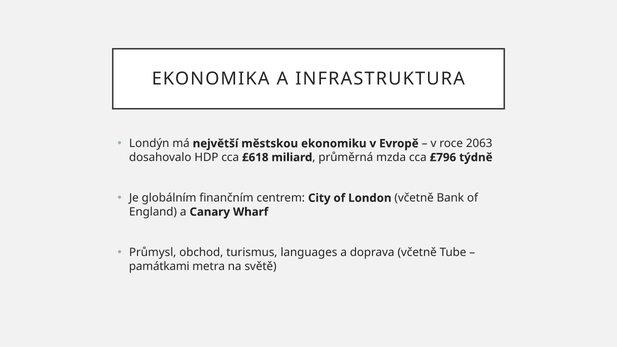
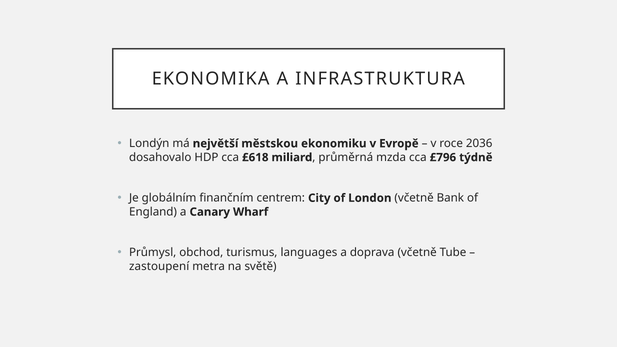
2063: 2063 -> 2036 (479, 144)
památkami: památkami -> zastoupení (159, 266)
